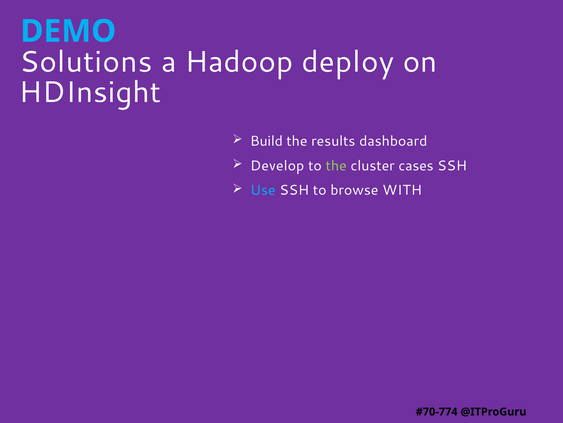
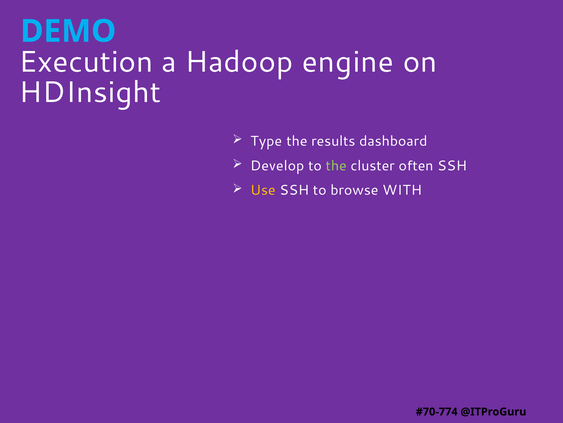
Solutions: Solutions -> Execution (86, 62)
deploy: deploy -> engine (348, 62)
Build: Build -> Type (266, 141)
cases: cases -> often (416, 165)
Use colour: light blue -> yellow (263, 190)
